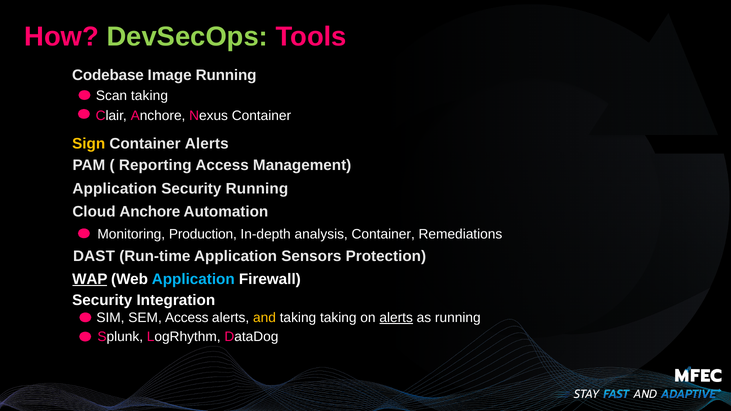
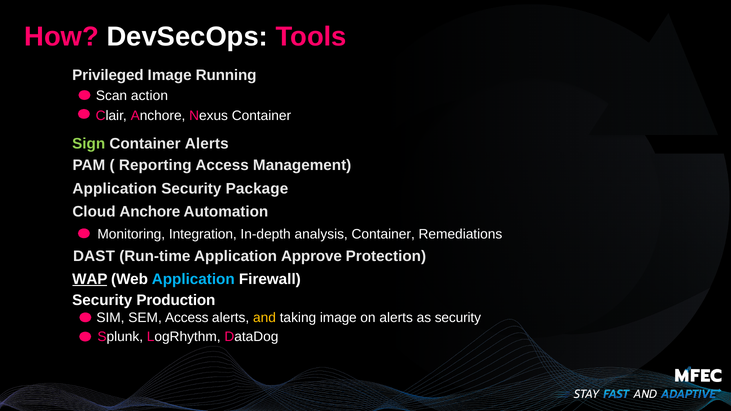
DevSecOps colour: light green -> white (187, 37)
Codebase: Codebase -> Privileged (108, 75)
Scan taking: taking -> action (149, 96)
Sign colour: yellow -> light green (89, 144)
Security Running: Running -> Package (257, 189)
Production: Production -> Integration (203, 234)
Sensors: Sensors -> Approve (311, 256)
Integration: Integration -> Production (176, 300)
taking taking: taking -> image (338, 318)
alerts underline: present -> none (396, 318)
as running: running -> security (458, 318)
